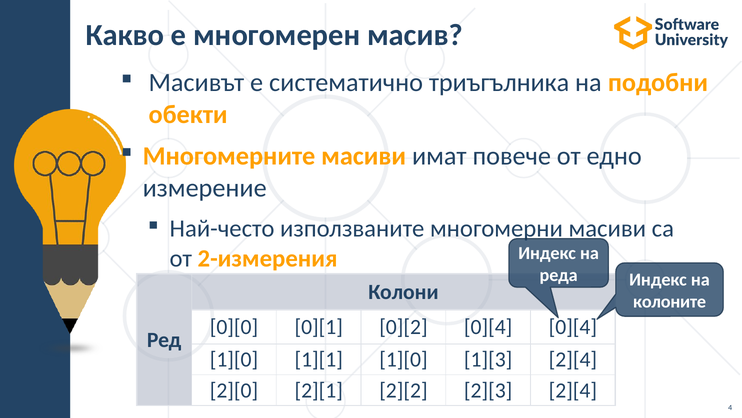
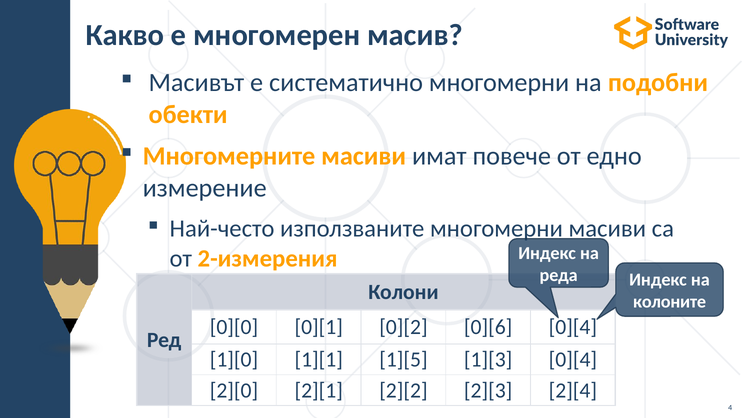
систематично триъгълника: триъгълника -> многомерни (499, 82)
0][2 0][4: 0][4 -> 0][6 (488, 327)
1][1 1][0: 1][0 -> 1][5 (403, 359)
1][3 2][4: 2][4 -> 0][4 (573, 359)
